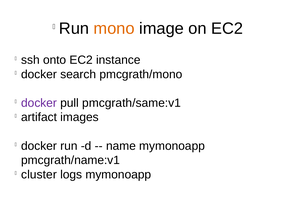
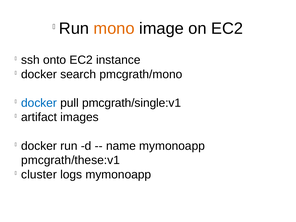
docker colour: purple -> blue (39, 103)
pmcgrath/same:v1: pmcgrath/same:v1 -> pmcgrath/single:v1 (132, 103)
pmcgrath/name:v1: pmcgrath/name:v1 -> pmcgrath/these:v1 (71, 160)
